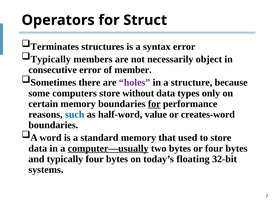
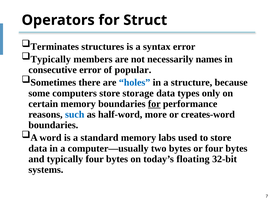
object: object -> names (209, 59)
member: member -> popular (133, 70)
holes colour: purple -> blue (135, 83)
without: without -> storage (138, 93)
value: value -> more (156, 115)
that: that -> labs (167, 138)
computer—usually underline: present -> none (108, 149)
